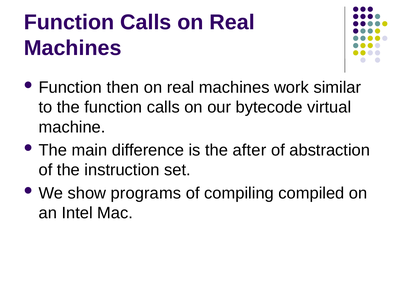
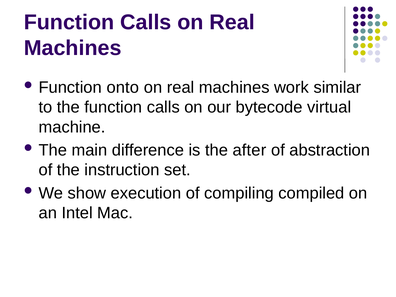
then: then -> onto (123, 87)
programs: programs -> execution (146, 193)
